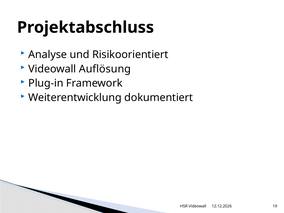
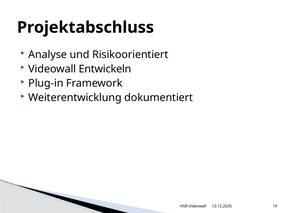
Auflösung: Auflösung -> Entwickeln (105, 69)
